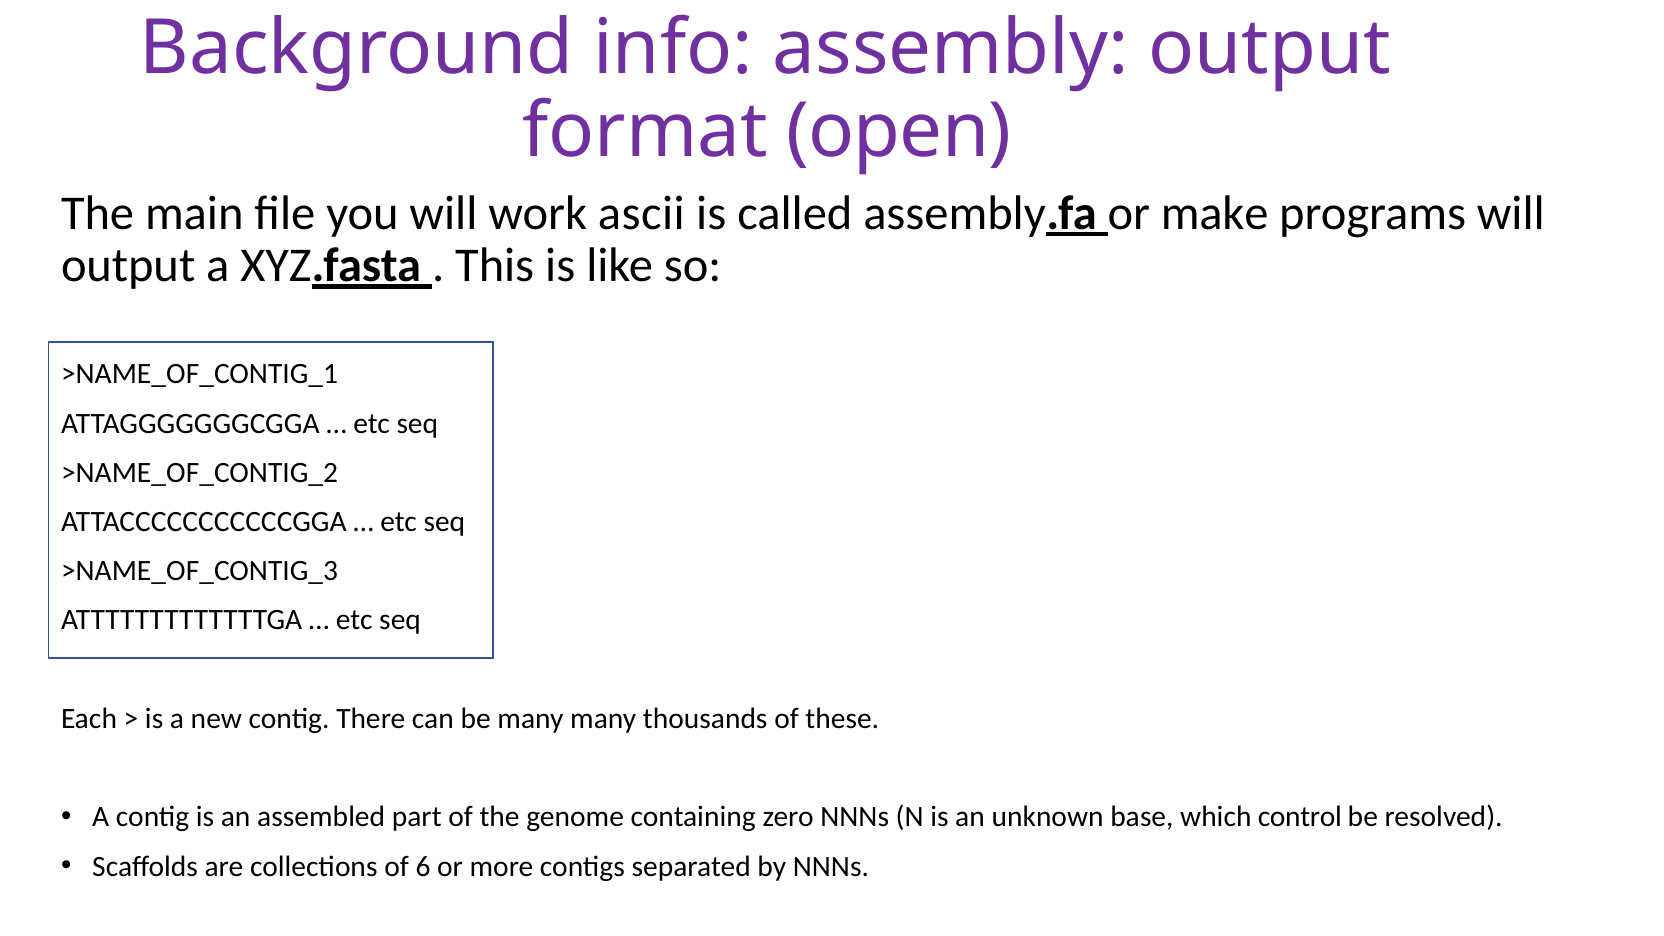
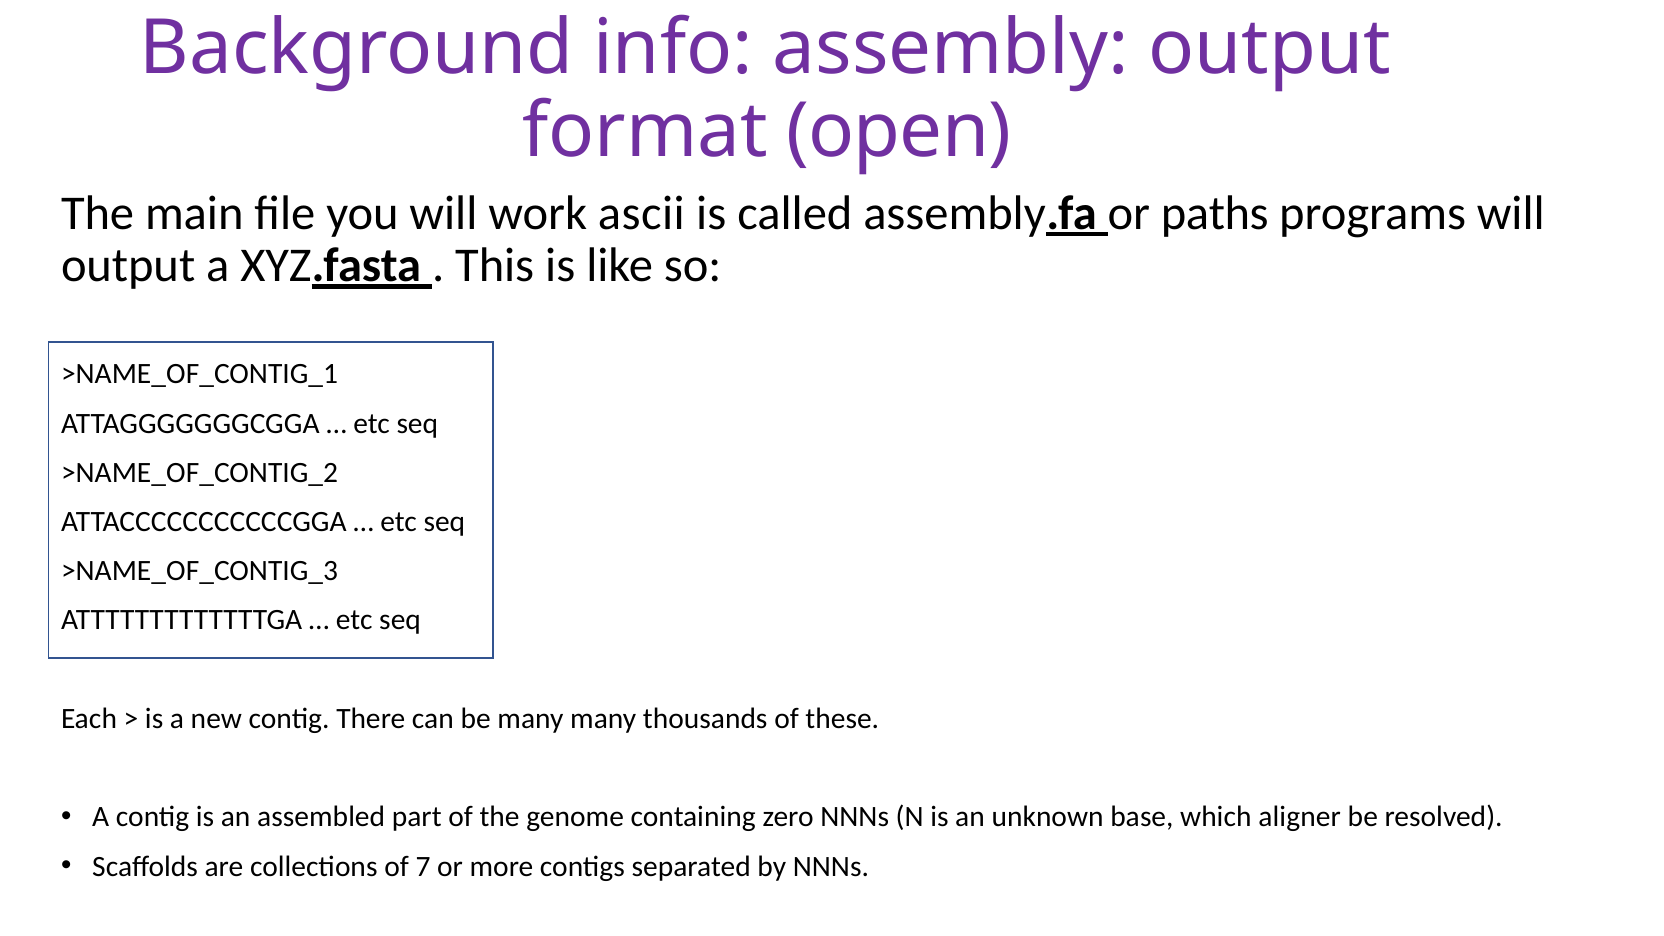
make: make -> paths (1215, 213)
control: control -> aligner (1300, 817)
6: 6 -> 7 (423, 866)
